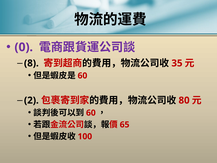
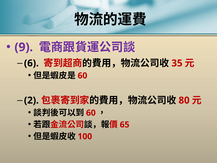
0: 0 -> 9 (24, 47)
8: 8 -> 6 (31, 63)
